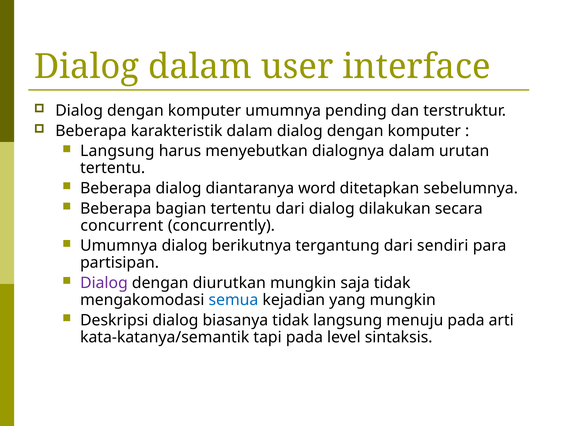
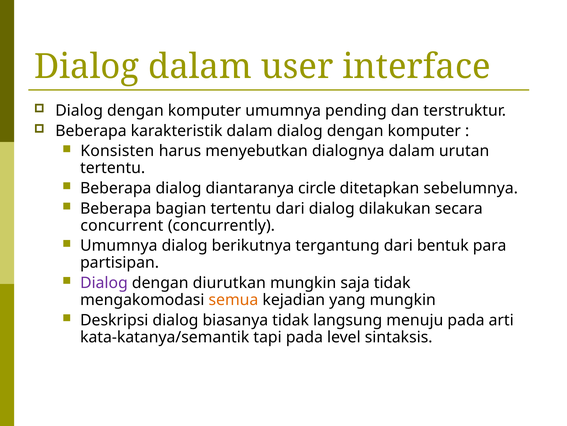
Langsung: Langsung -> Konsisten (117, 151)
word: word -> circle (317, 188)
sendiri: sendiri -> bentuk (443, 245)
semua colour: blue -> orange (233, 299)
